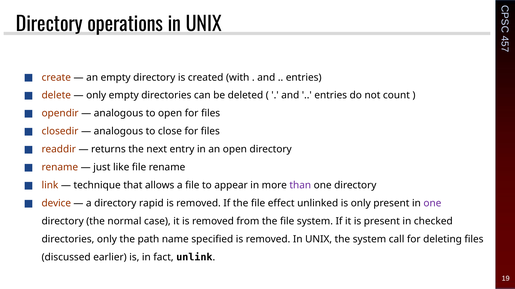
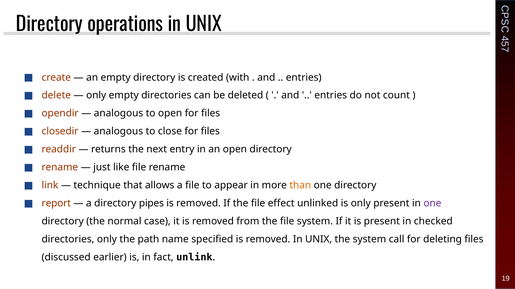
than colour: purple -> orange (300, 186)
device: device -> report (56, 204)
rapid: rapid -> pipes (151, 204)
